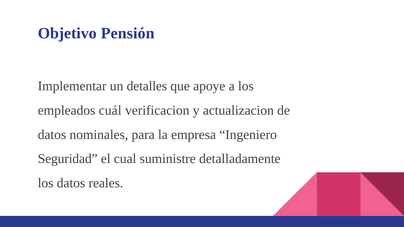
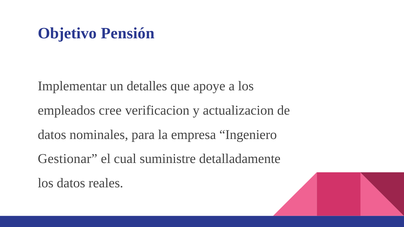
cuál: cuál -> cree (110, 111)
Seguridad: Seguridad -> Gestionar (68, 159)
